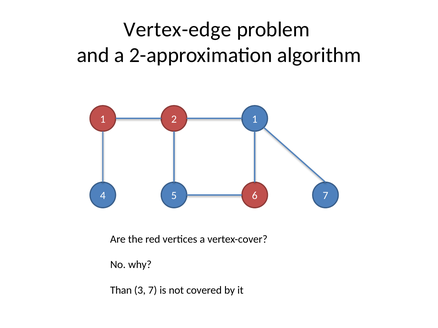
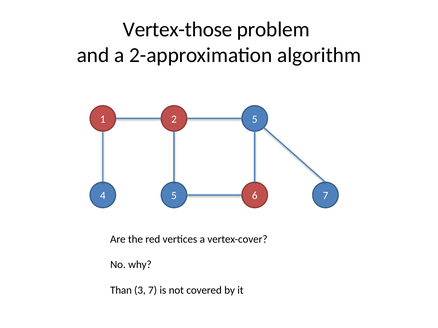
Vertex-edge: Vertex-edge -> Vertex-those (178, 30)
2 1: 1 -> 5 (255, 119)
